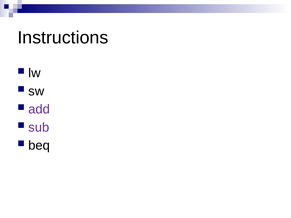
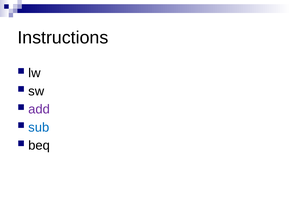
sub colour: purple -> blue (39, 128)
